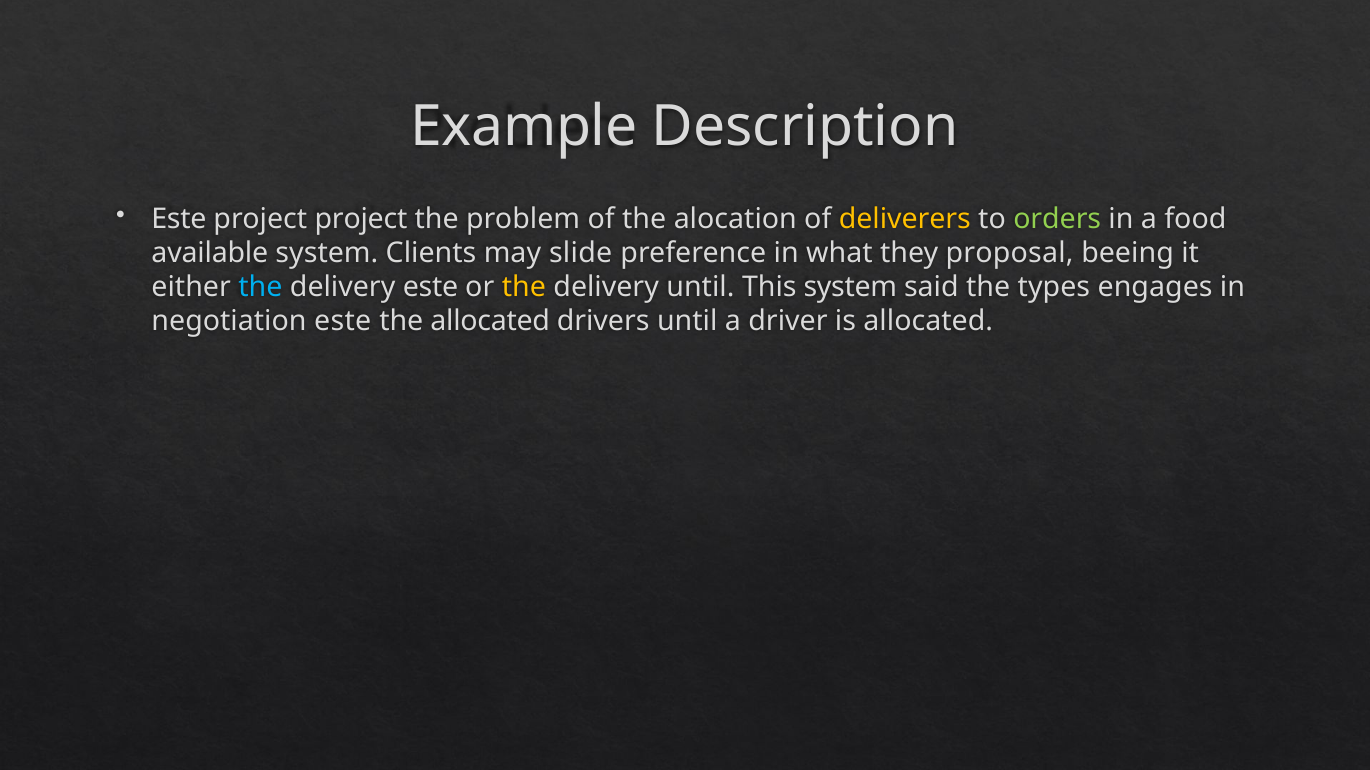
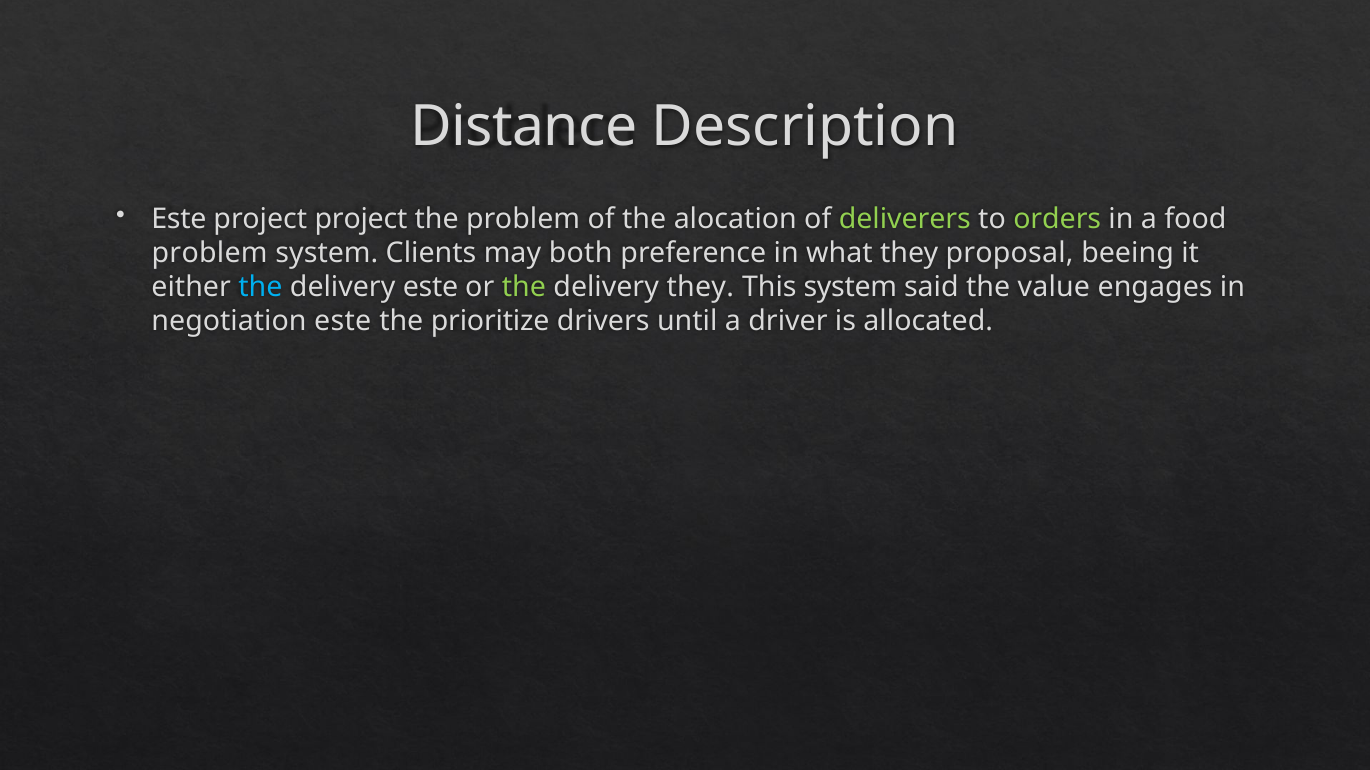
Example: Example -> Distance (524, 127)
deliverers colour: yellow -> light green (905, 219)
available: available -> problem (210, 253)
slide: slide -> both (581, 253)
the colour: yellow -> light green (524, 287)
delivery until: until -> they (700, 287)
types: types -> value (1054, 287)
the allocated: allocated -> prioritize (490, 322)
